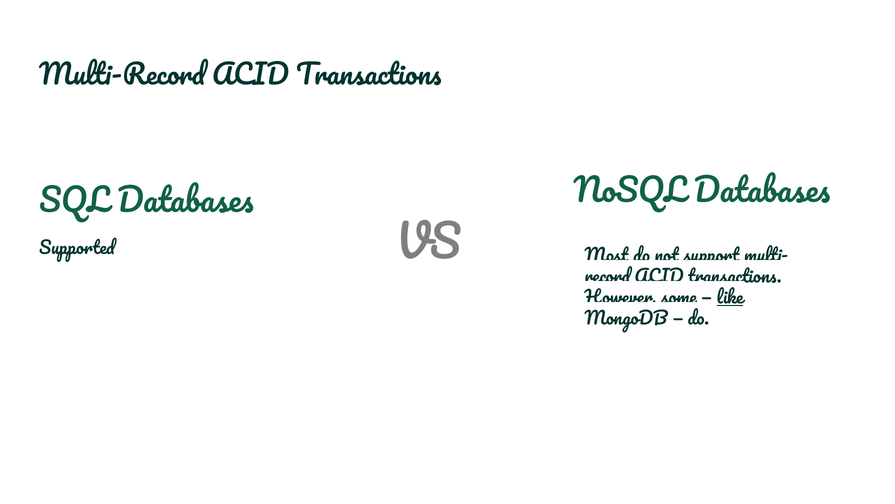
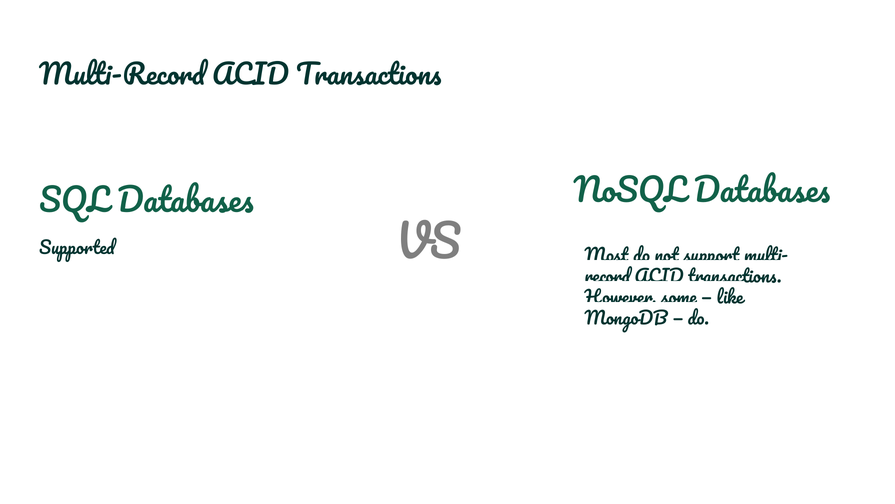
like underline: present -> none (730, 298)
